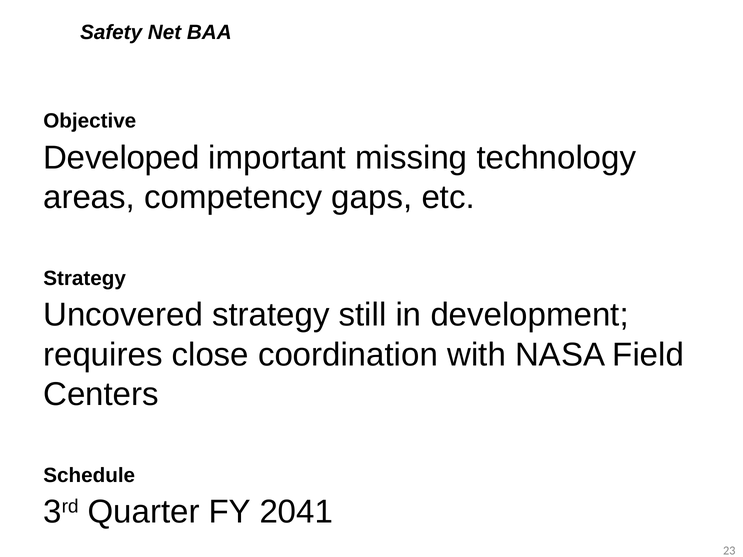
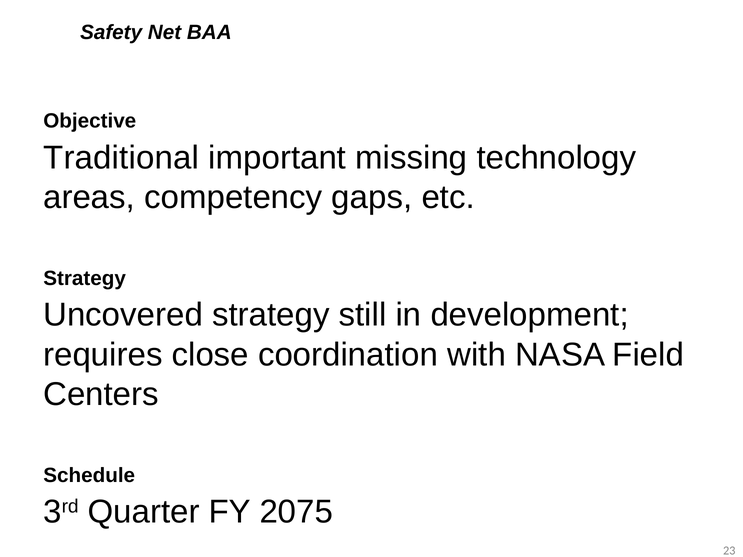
Developed: Developed -> Traditional (121, 158)
2041: 2041 -> 2075 (296, 512)
